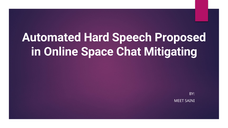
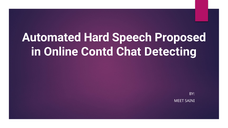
Space: Space -> Contd (97, 52)
Mitigating: Mitigating -> Detecting (170, 52)
